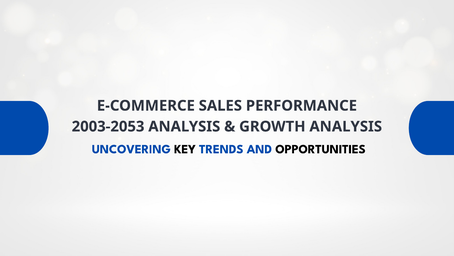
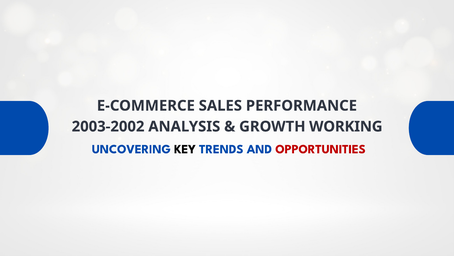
2003-2053: 2003-2053 -> 2003-2002 (108, 126)
GROWTH ANALYSIS: ANALYSIS -> WORKING (346, 126)
OPPORTUNITIES colour: black -> red (320, 149)
